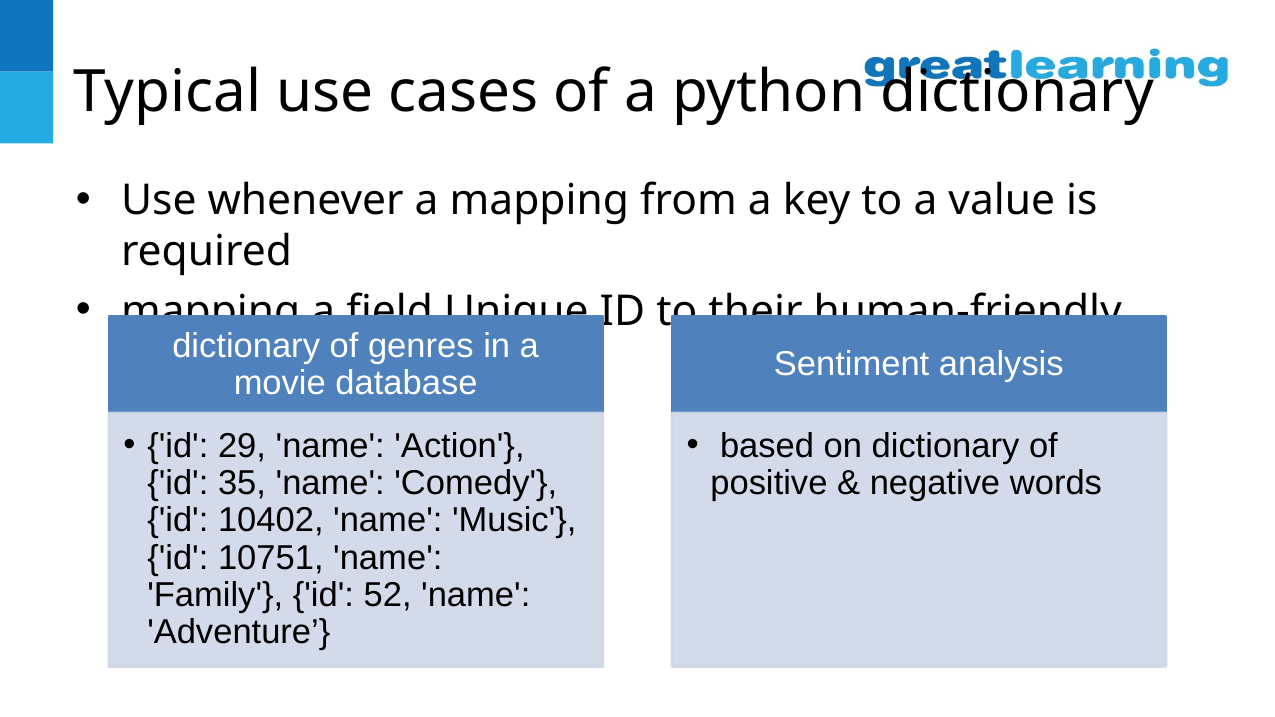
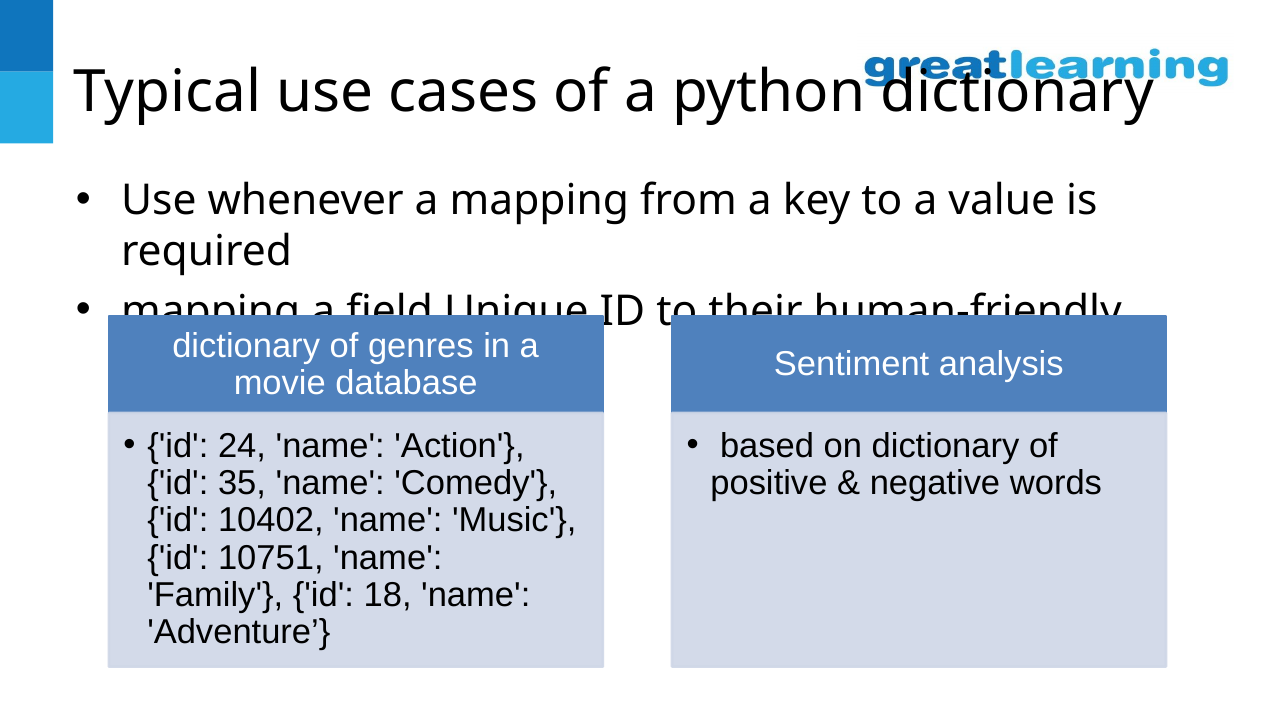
29: 29 -> 24 (242, 446)
52: 52 -> 18 (388, 595)
